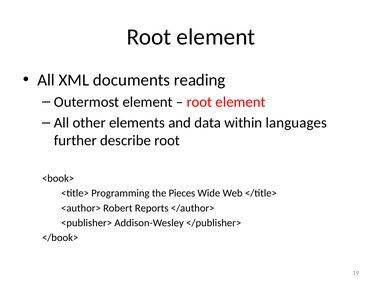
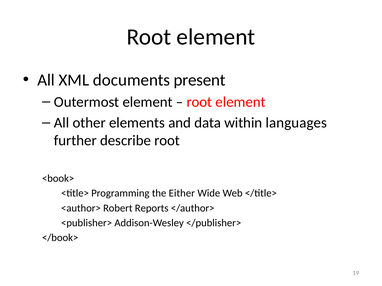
reading: reading -> present (200, 80)
Pieces: Pieces -> Either (182, 194)
